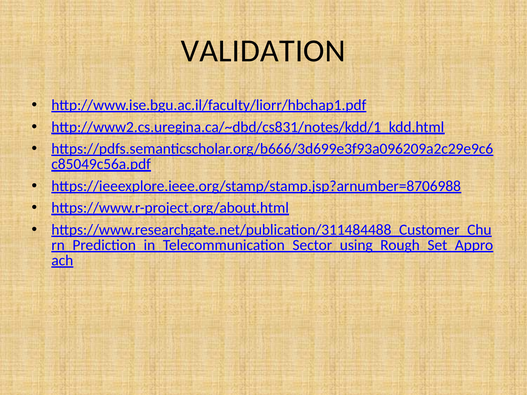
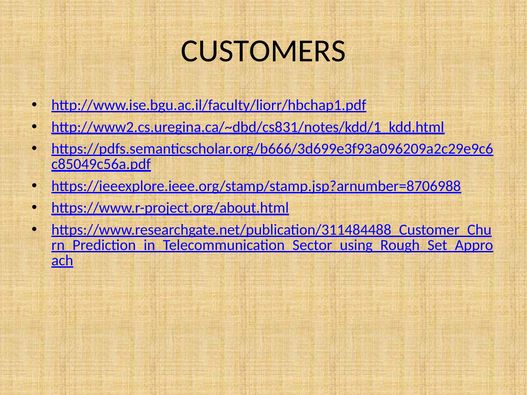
VALIDATION: VALIDATION -> CUSTOMERS (263, 51)
